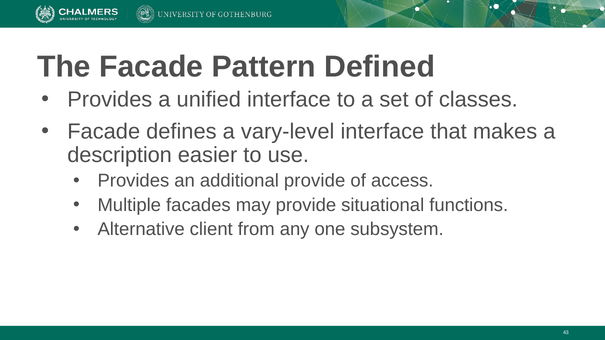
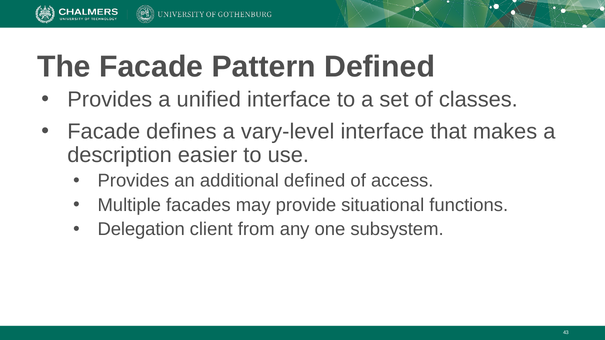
additional provide: provide -> defined (315, 181)
Alternative: Alternative -> Delegation (141, 229)
